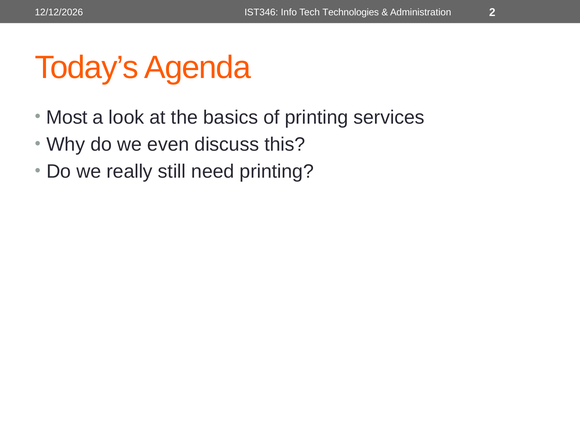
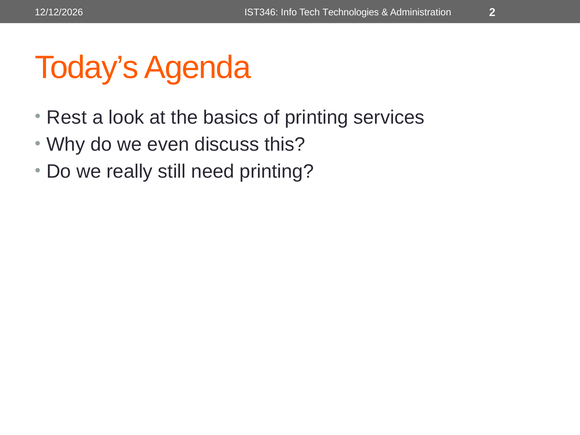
Most: Most -> Rest (67, 117)
